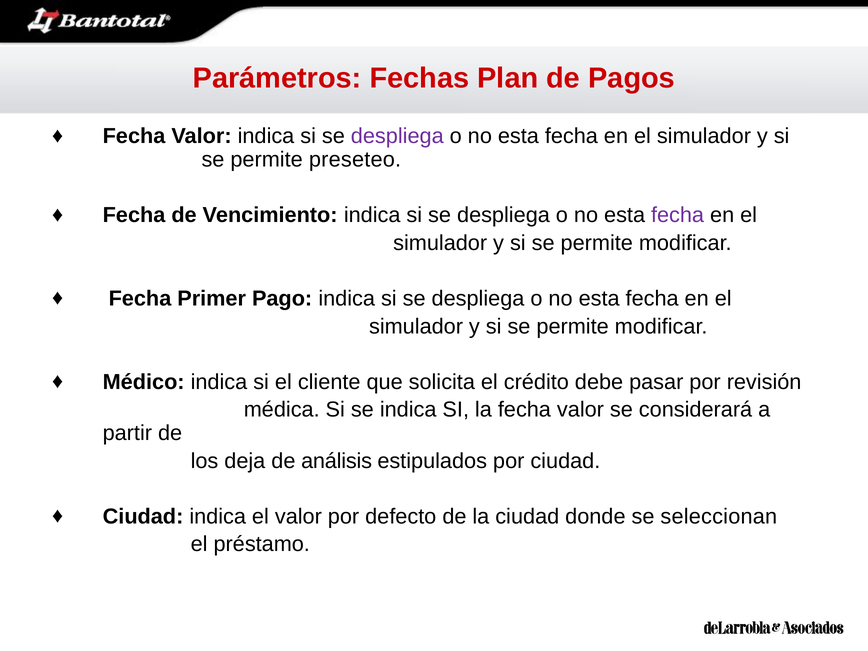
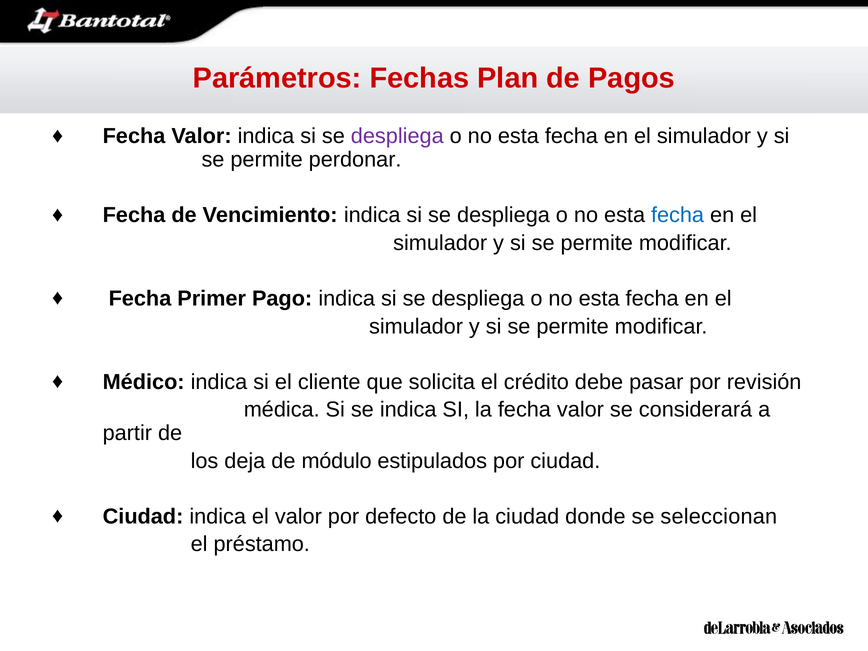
preseteo: preseteo -> perdonar (355, 160)
fecha colour: purple -> blue (678, 215)
análisis: análisis -> módulo (337, 461)
